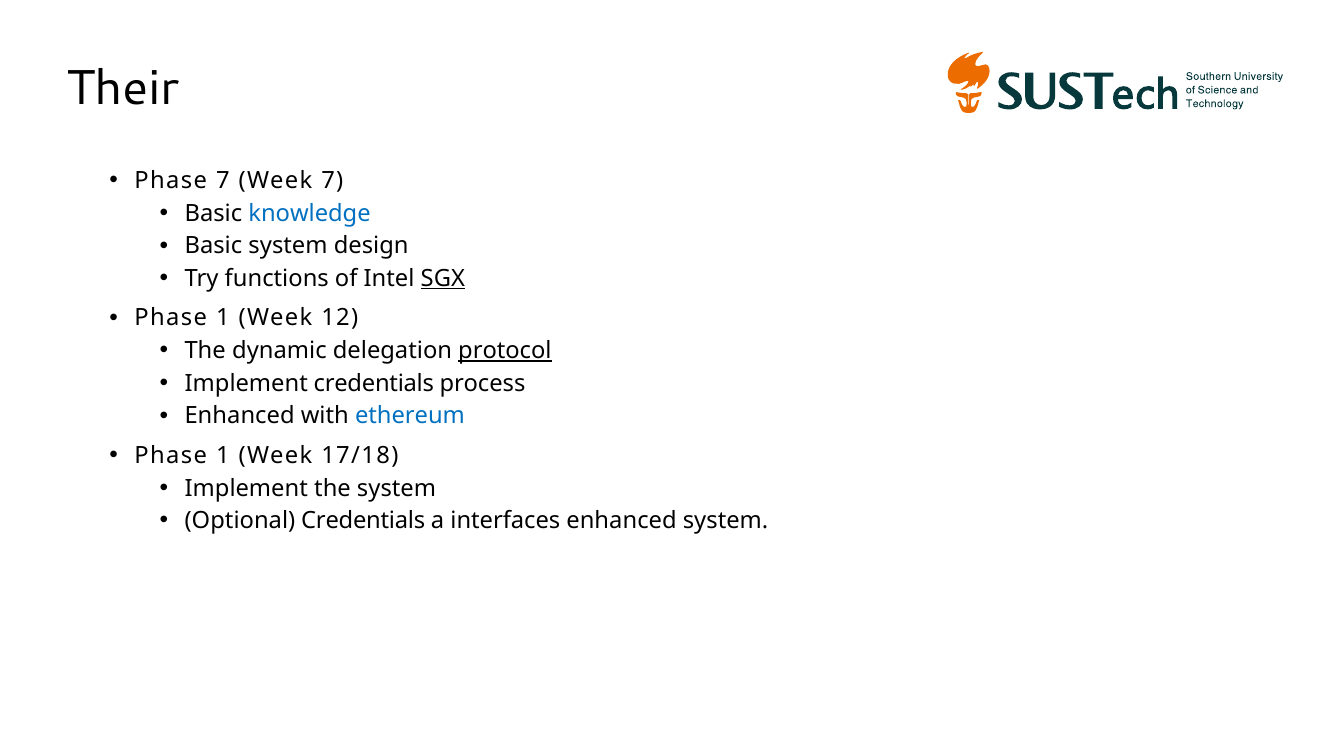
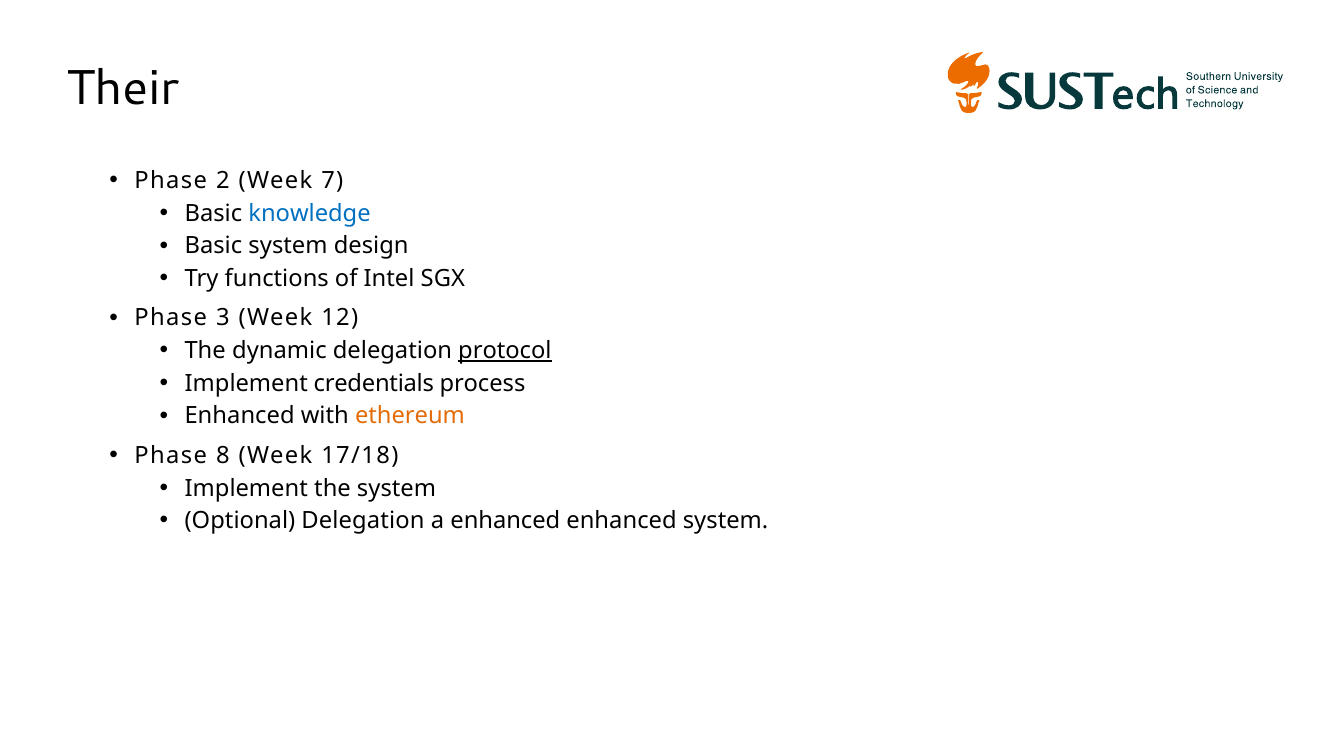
Phase 7: 7 -> 2 (223, 181)
SGX underline: present -> none (443, 278)
1: 1 -> 3 (223, 318)
ethereum colour: blue -> orange (410, 416)
1: 1 -> 8 (223, 455)
Optional Credentials: Credentials -> Delegation (363, 521)
a interfaces: interfaces -> enhanced (505, 521)
